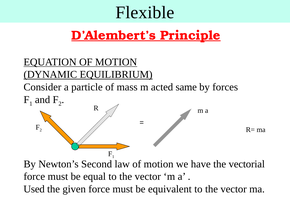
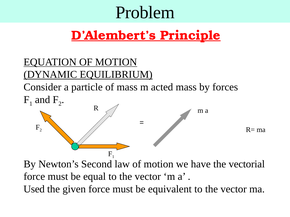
Flexible: Flexible -> Problem (145, 13)
acted same: same -> mass (186, 87)
